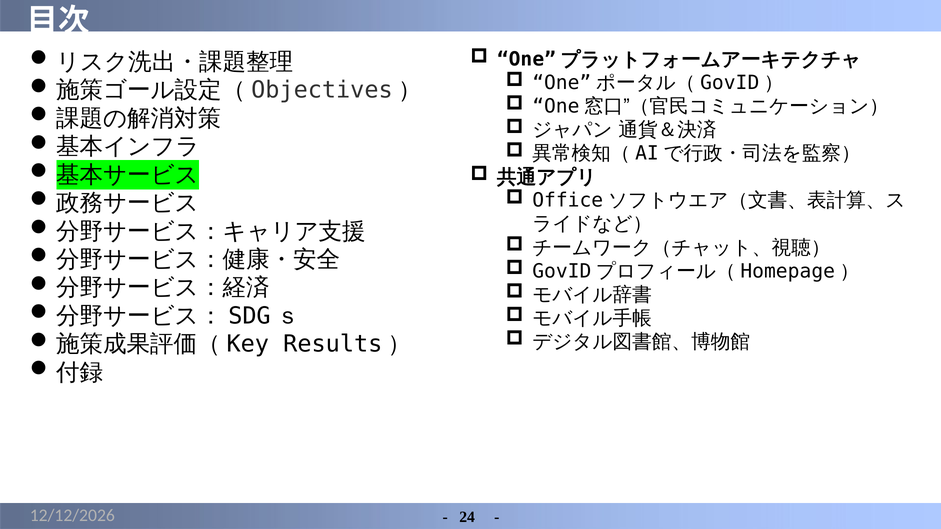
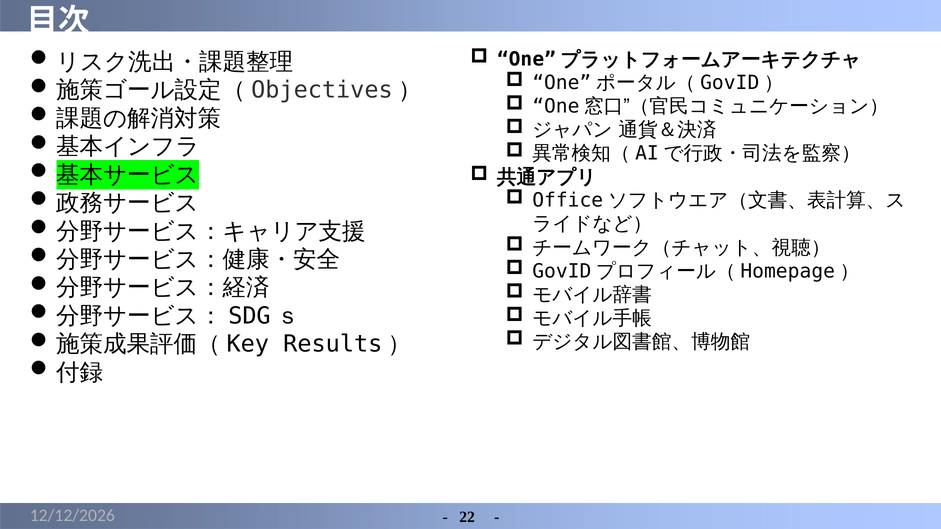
24: 24 -> 22 (467, 517)
